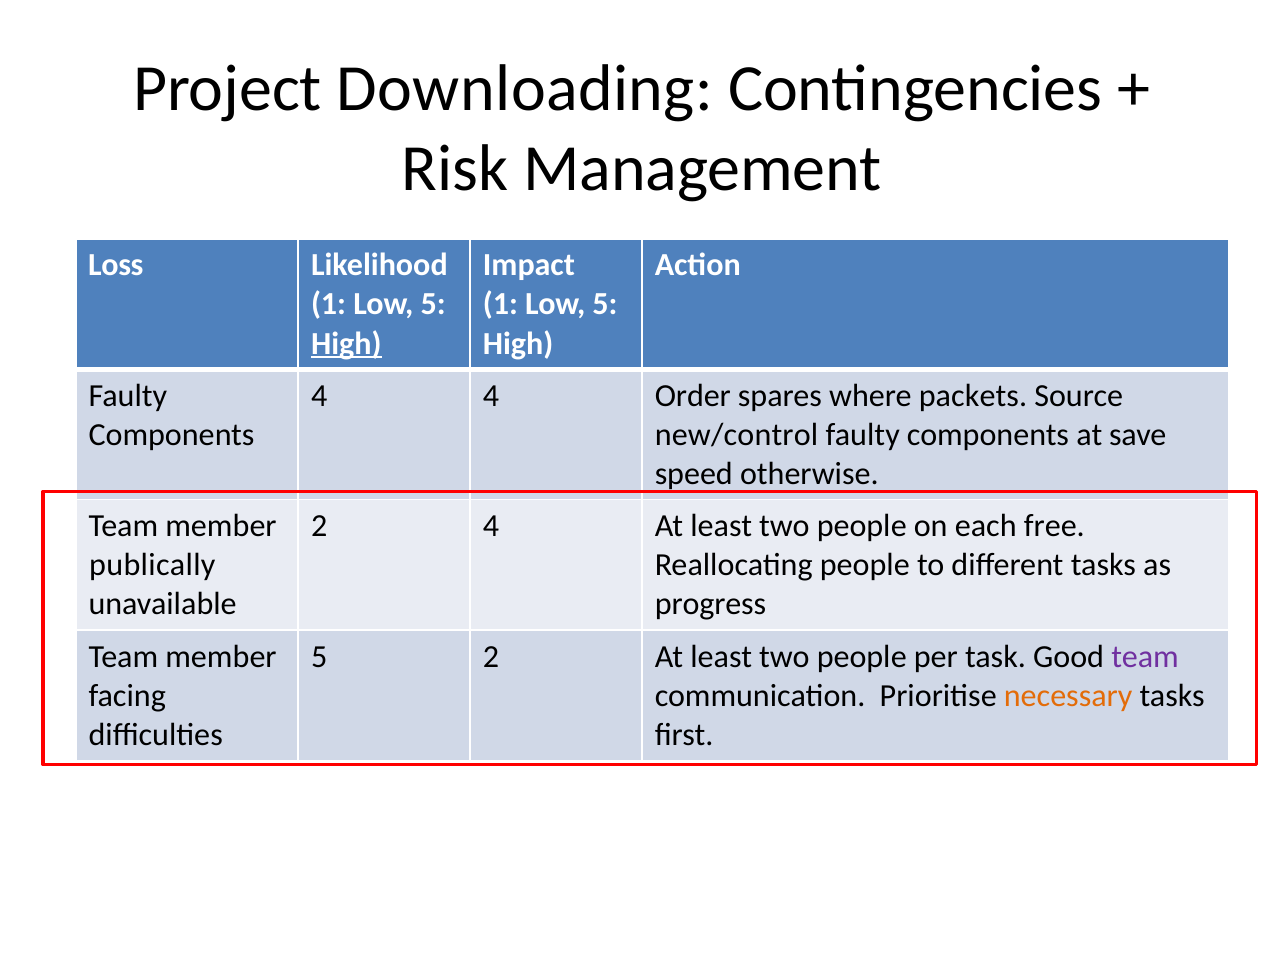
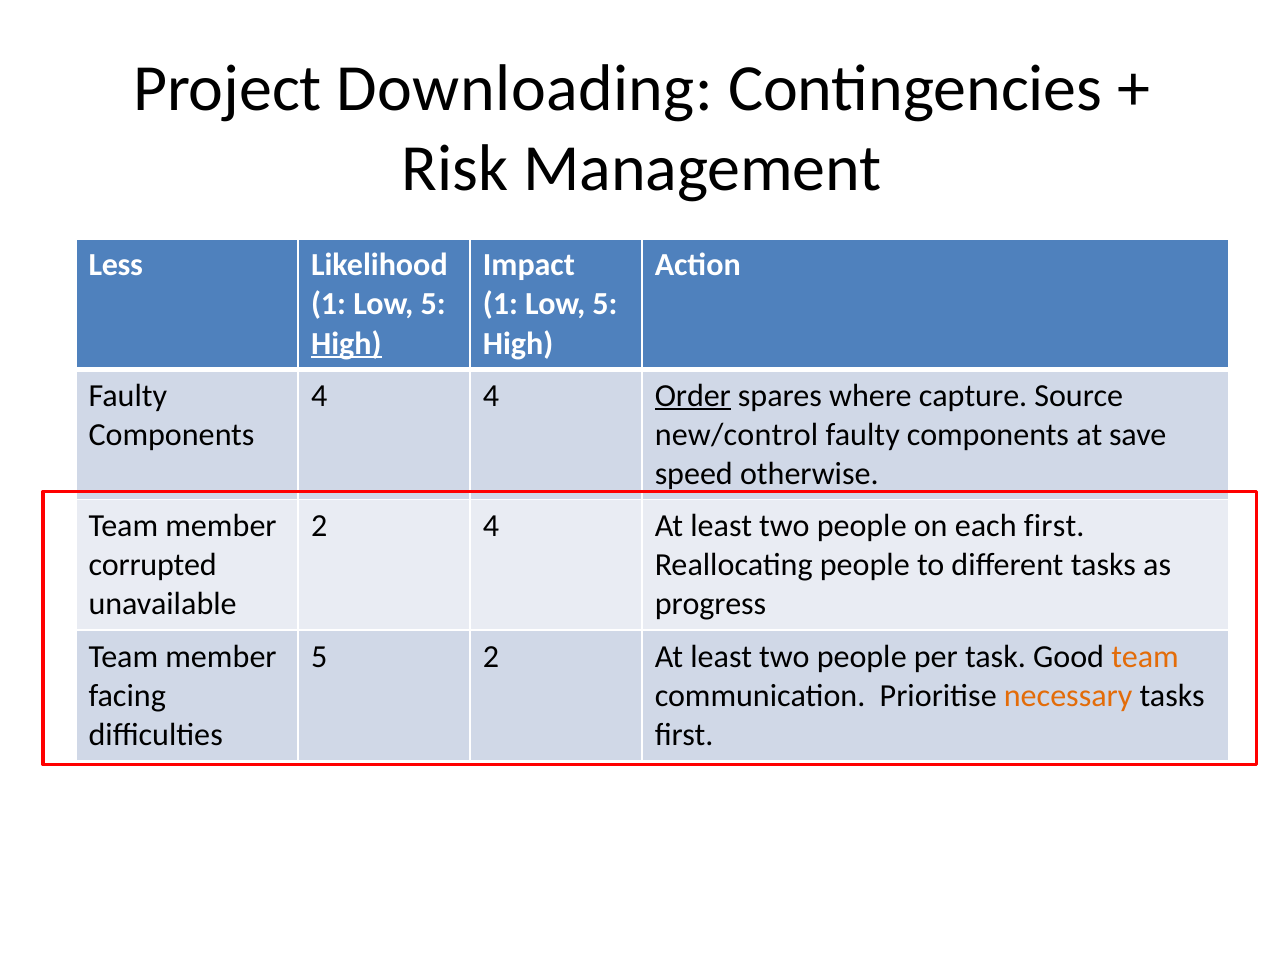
Loss: Loss -> Less (116, 265)
Order underline: none -> present (693, 396)
packets: packets -> capture (973, 396)
each free: free -> first (1054, 526)
publically: publically -> corrupted (153, 565)
team colour: purple -> orange (1145, 656)
